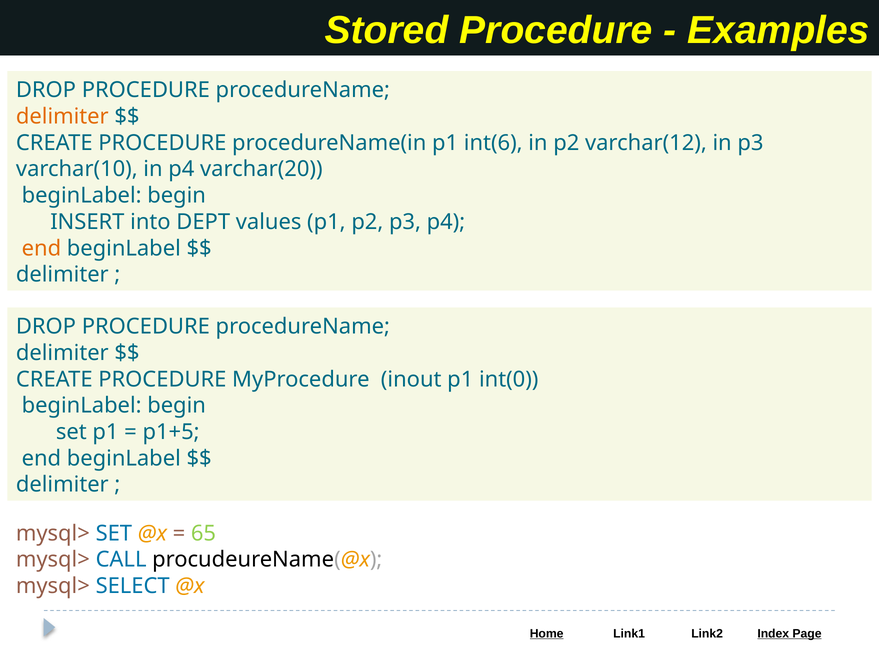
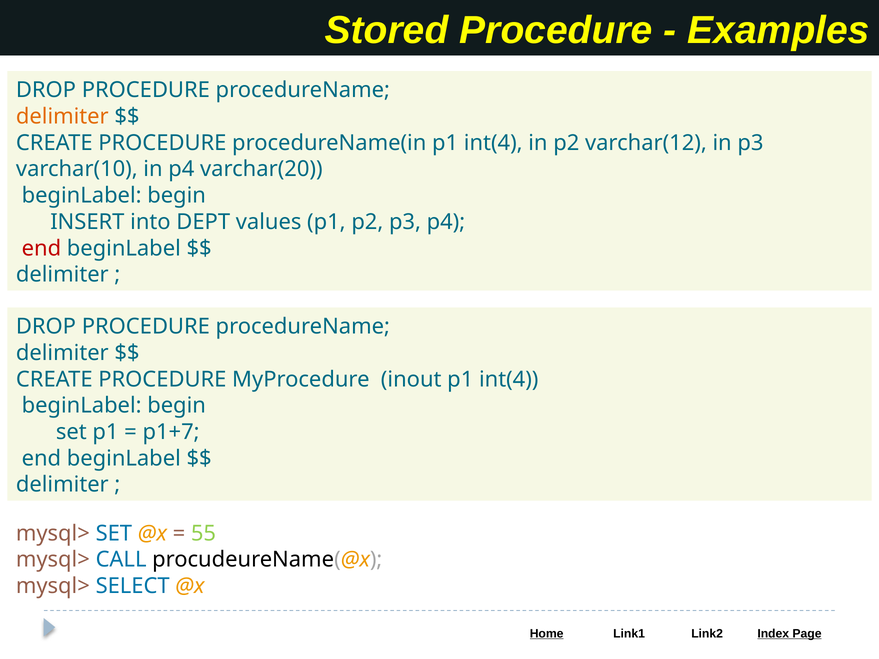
procedureName(in p1 int(6: int(6 -> int(4 (493, 143)
end colour: orange -> red (41, 248)
inout p1 int(0: int(0 -> int(4 (509, 379)
p1+5: p1+5 -> p1+7 (171, 432)
65: 65 -> 55 (203, 534)
